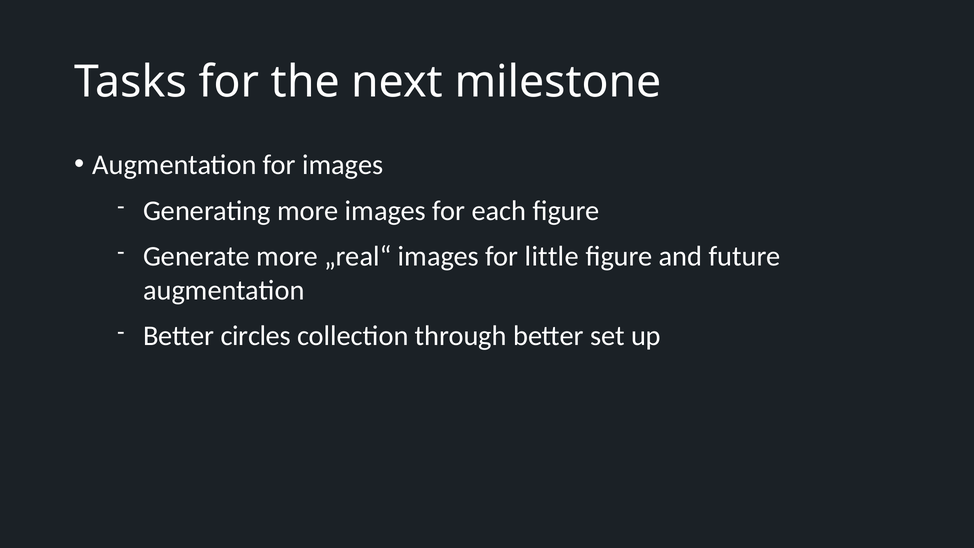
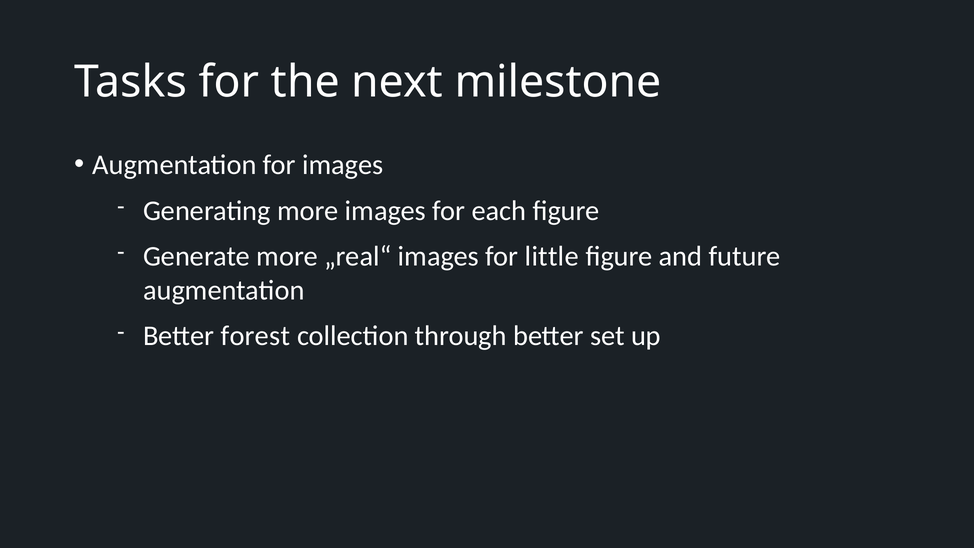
circles: circles -> forest (255, 336)
